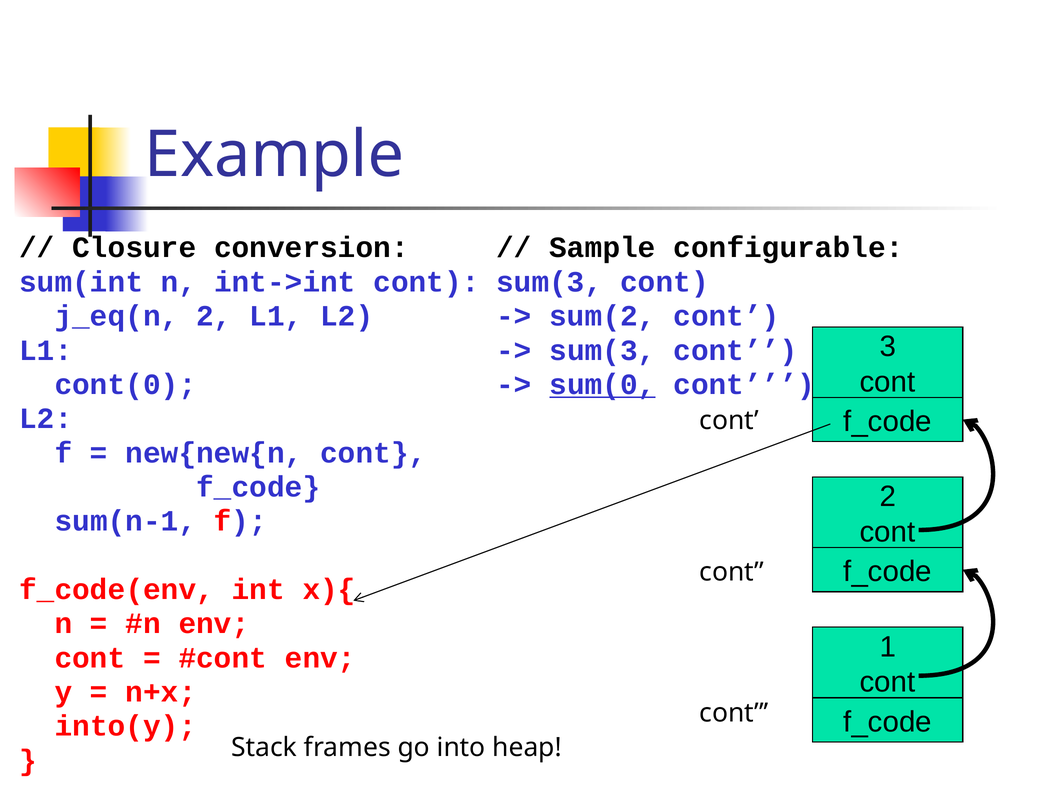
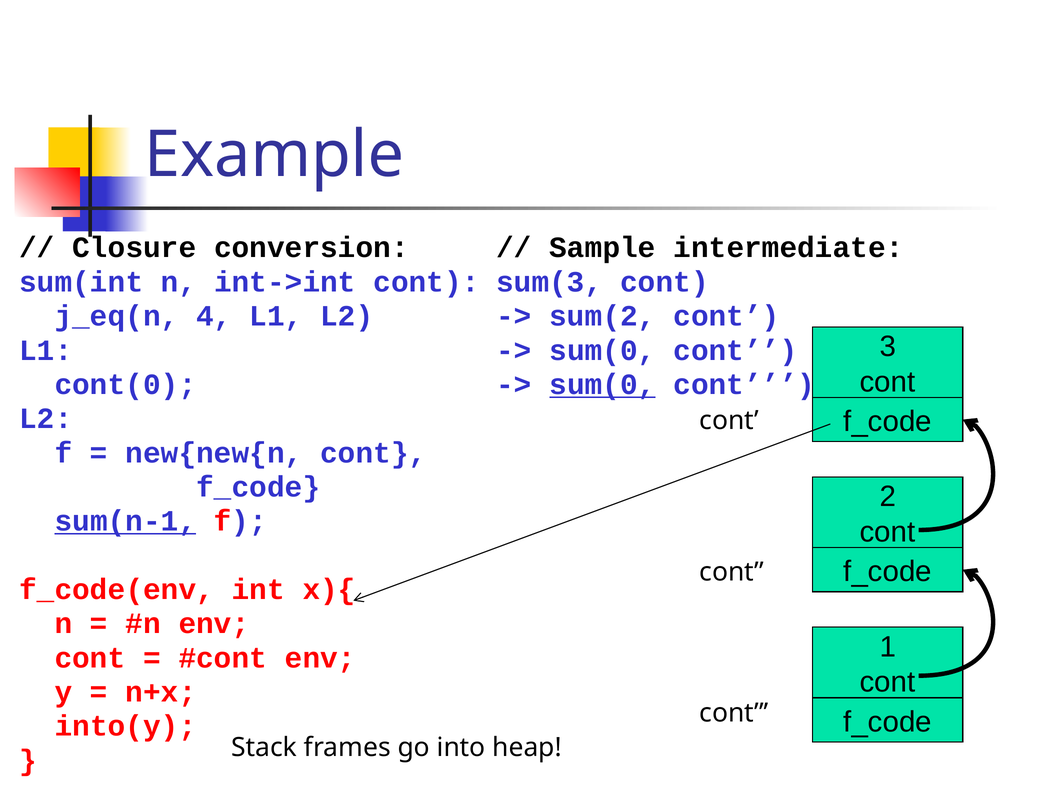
configurable: configurable -> intermediate (788, 248)
j_eq(n 2: 2 -> 4 (214, 316)
sum(3: sum(3 -> sum(0 (602, 350)
sum(n-1 underline: none -> present (125, 521)
